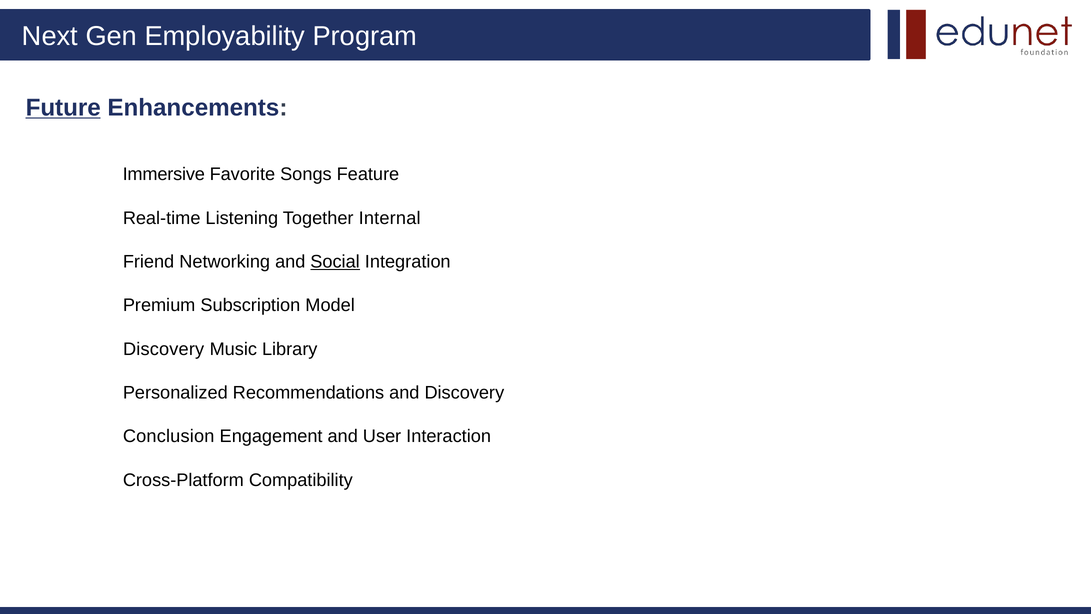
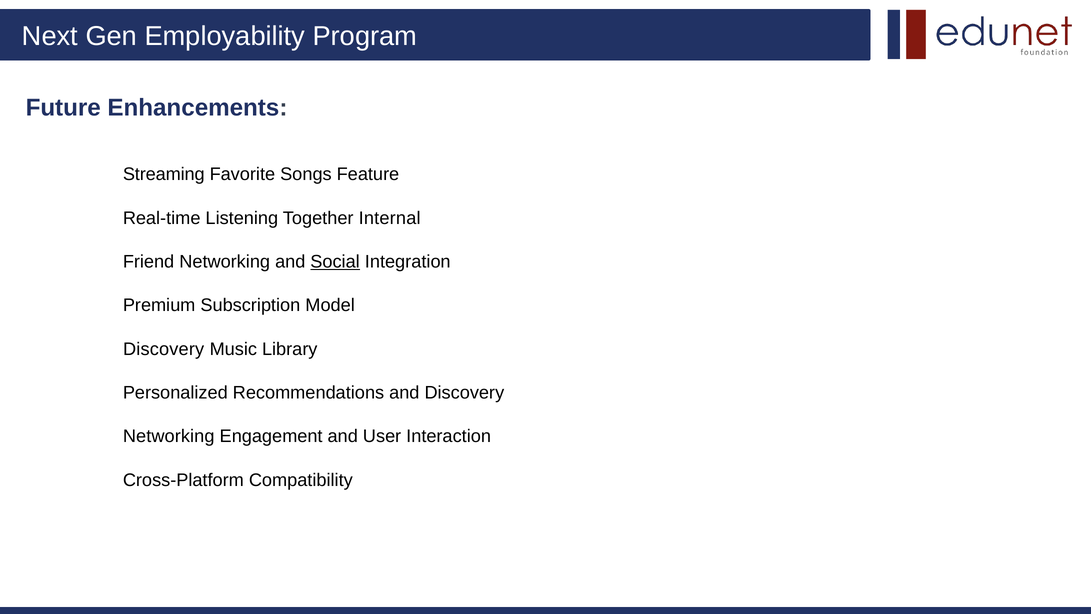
Future underline: present -> none (63, 108)
Immersive: Immersive -> Streaming (164, 174)
Conclusion: Conclusion -> Networking (169, 436)
